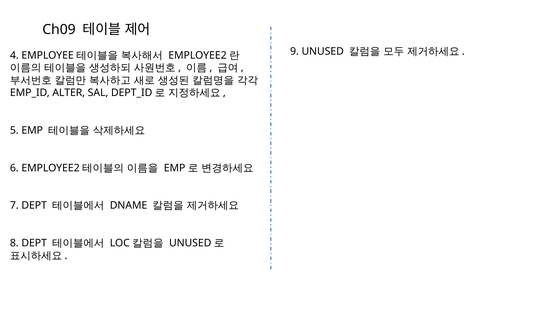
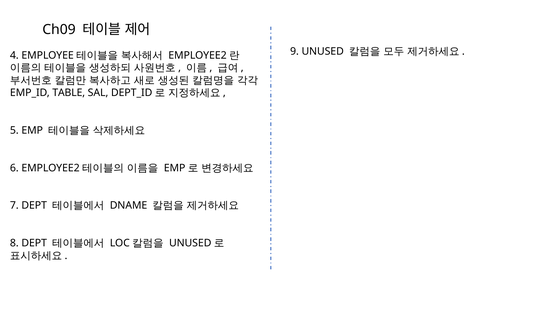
ALTER: ALTER -> TABLE (69, 93)
